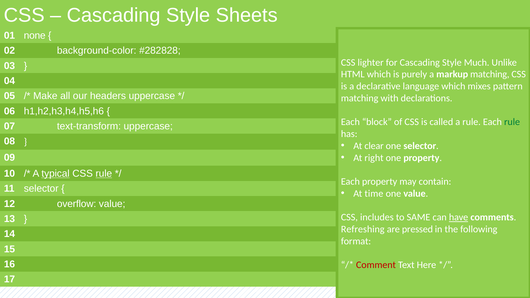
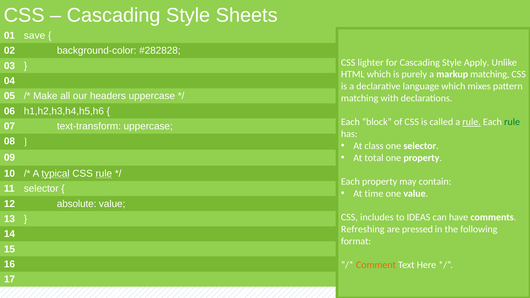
none: none -> save (35, 36)
Much: Much -> Apply (477, 62)
rule underline: none -> present (472, 122)
clear: clear -> class (374, 146)
right: right -> total (374, 158)
overflow: overflow -> absolute (77, 204)
SAME: SAME -> IDEAS (419, 217)
have underline: present -> none (459, 217)
Comment colour: red -> orange (376, 265)
